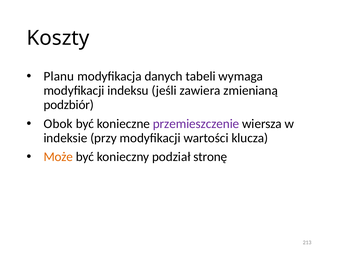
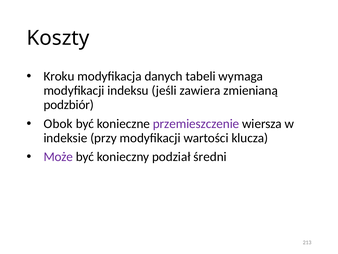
Planu: Planu -> Kroku (59, 76)
Może colour: orange -> purple (58, 157)
stronę: stronę -> średni (210, 157)
